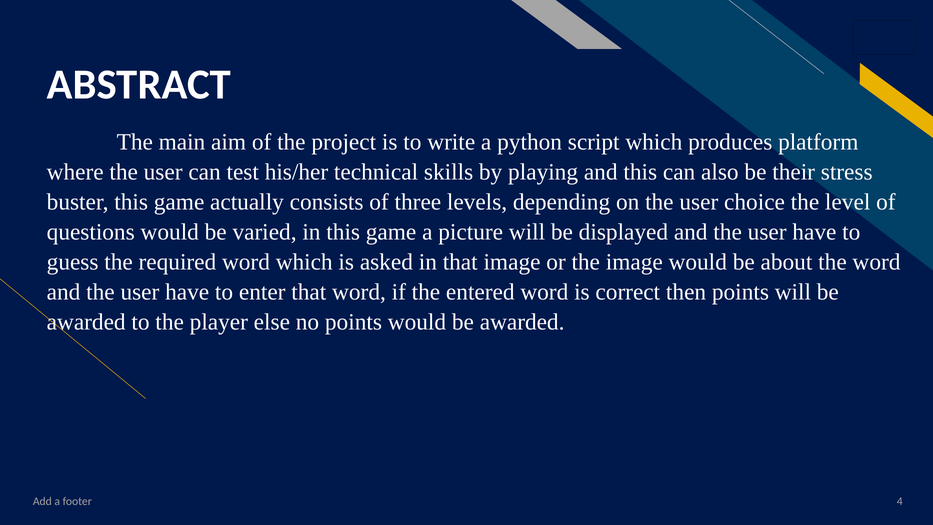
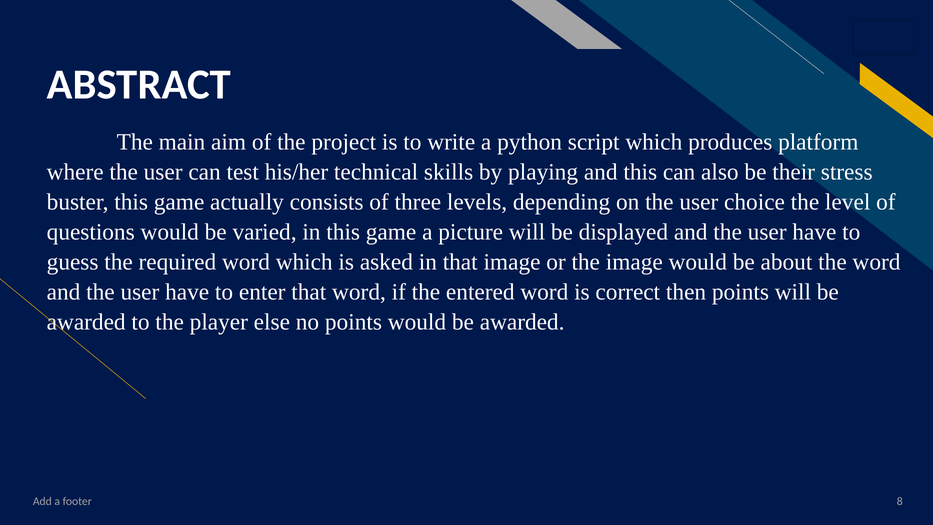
4: 4 -> 8 (900, 501)
